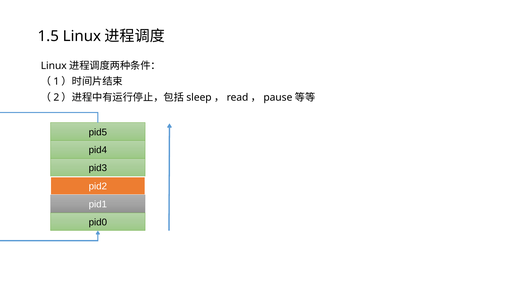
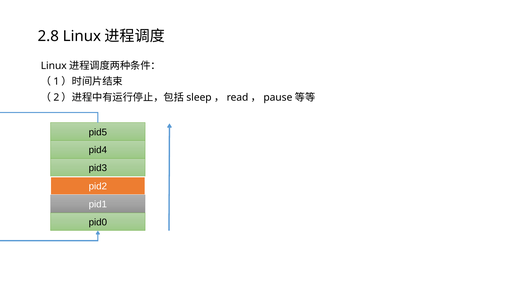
1.5: 1.5 -> 2.8 (48, 36)
